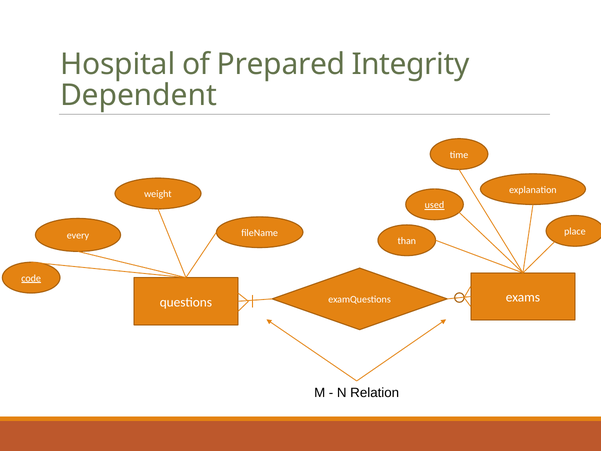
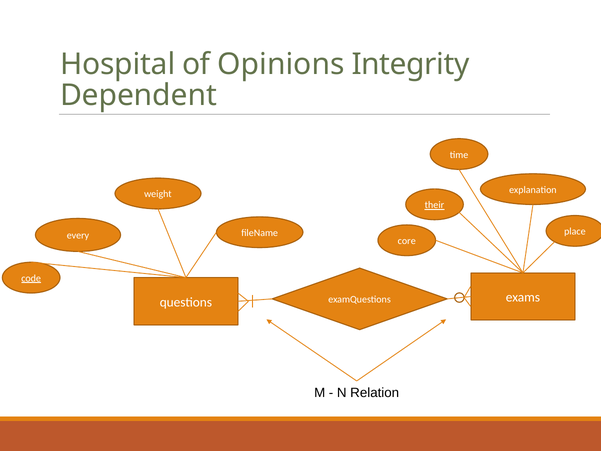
Prepared: Prepared -> Opinions (281, 64)
used: used -> their (434, 205)
than: than -> core (407, 241)
